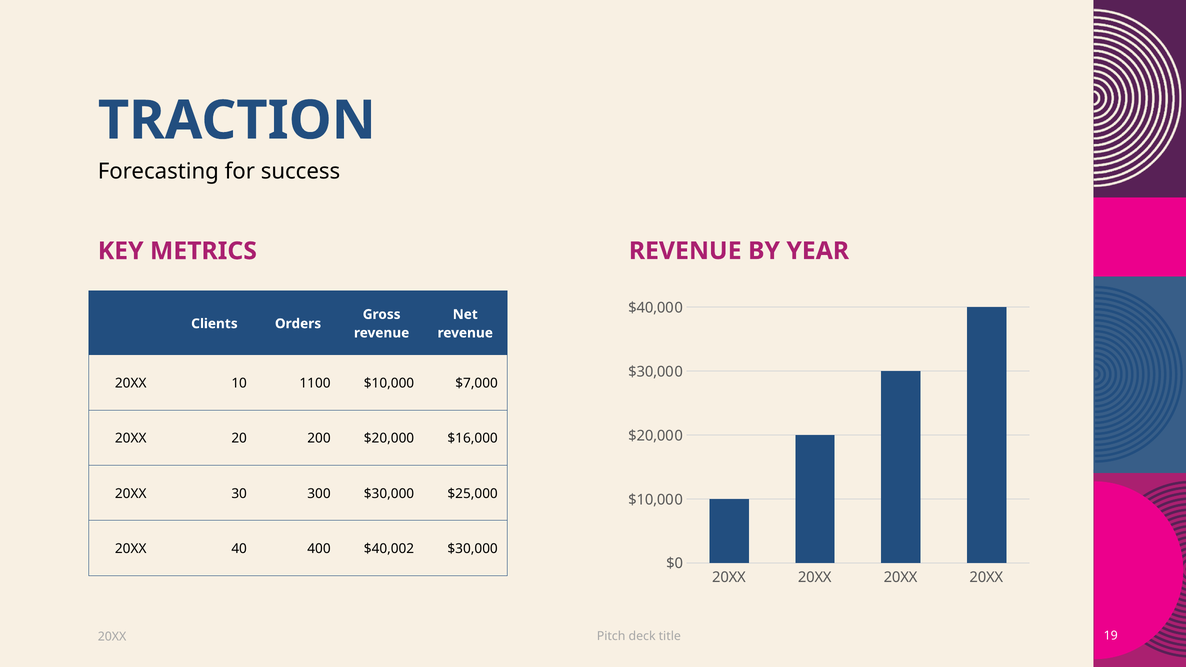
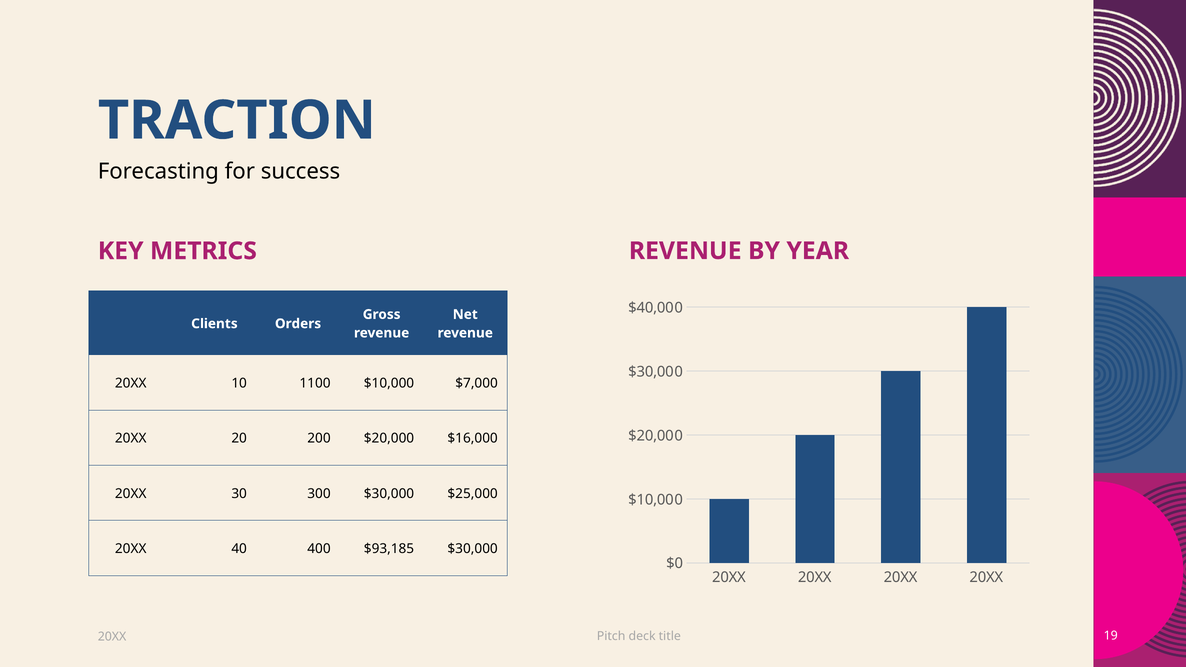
$40,002: $40,002 -> $93,185 (389, 549)
